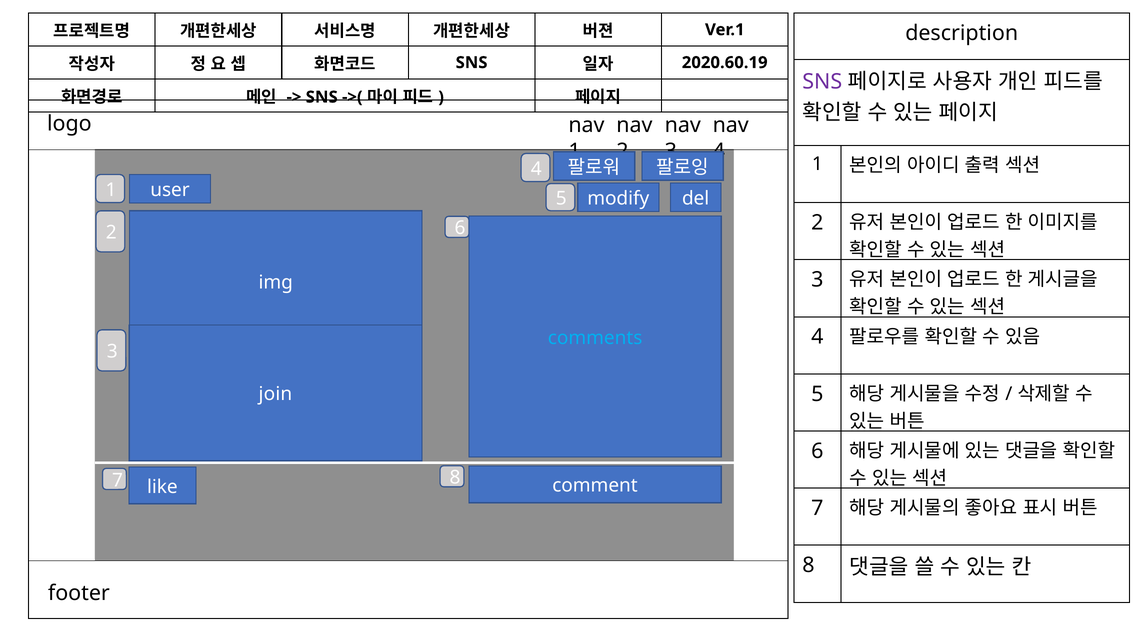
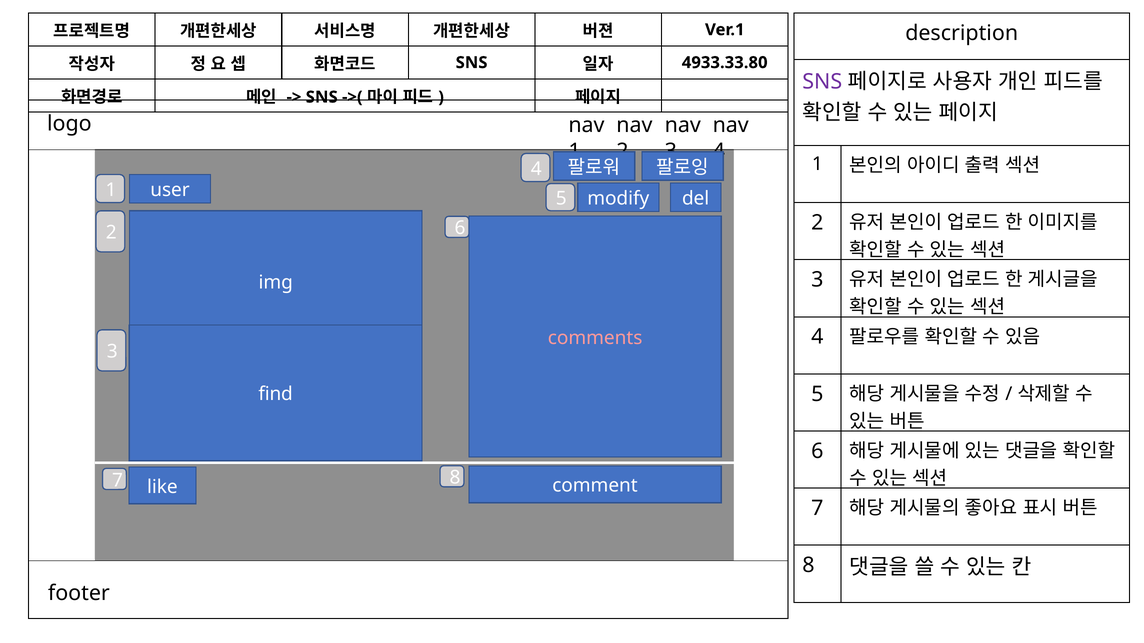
2020.60.19: 2020.60.19 -> 4933.33.80 (725, 63)
comments colour: light blue -> pink (595, 338)
join: join -> find (276, 394)
